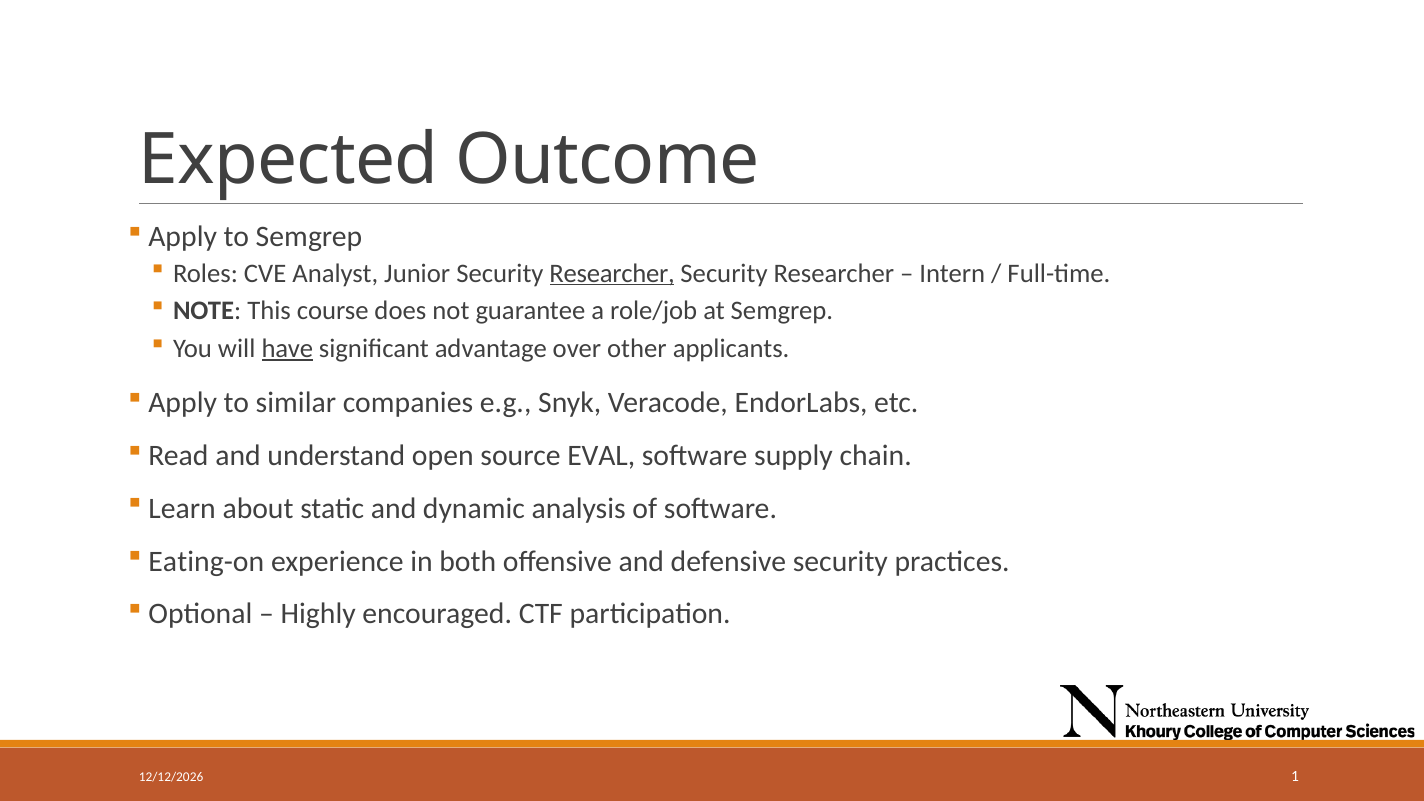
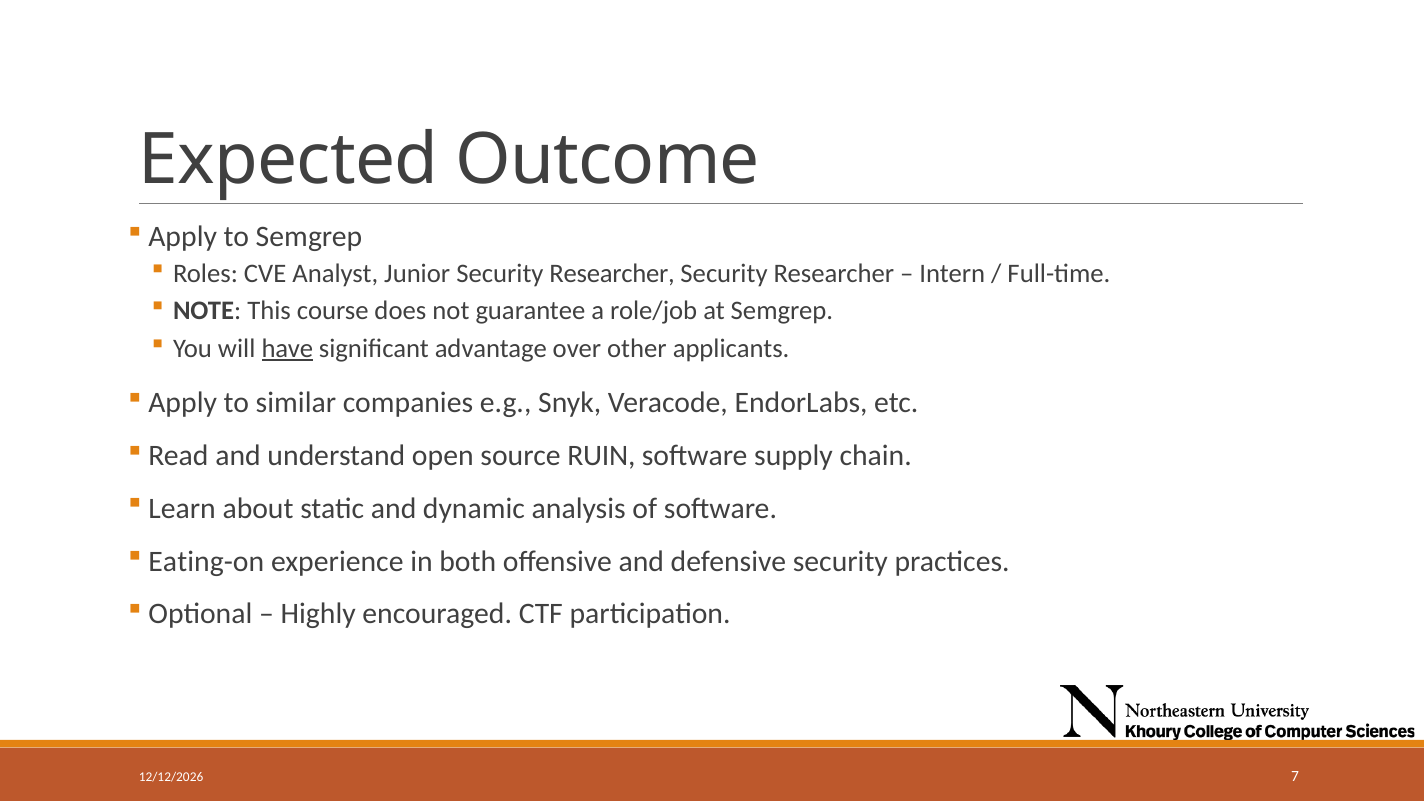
Researcher underline: present -> none (612, 273)
EVAL: EVAL -> RUIN (601, 456)
1: 1 -> 7 (1295, 777)
